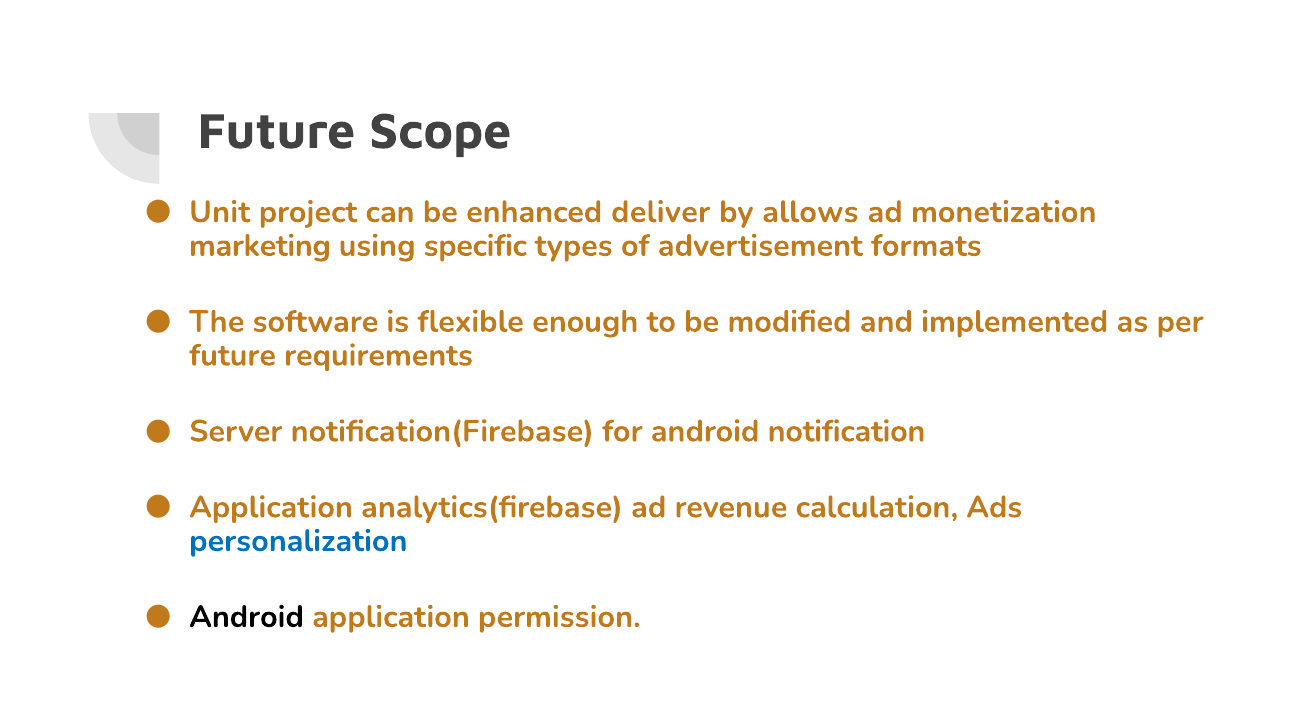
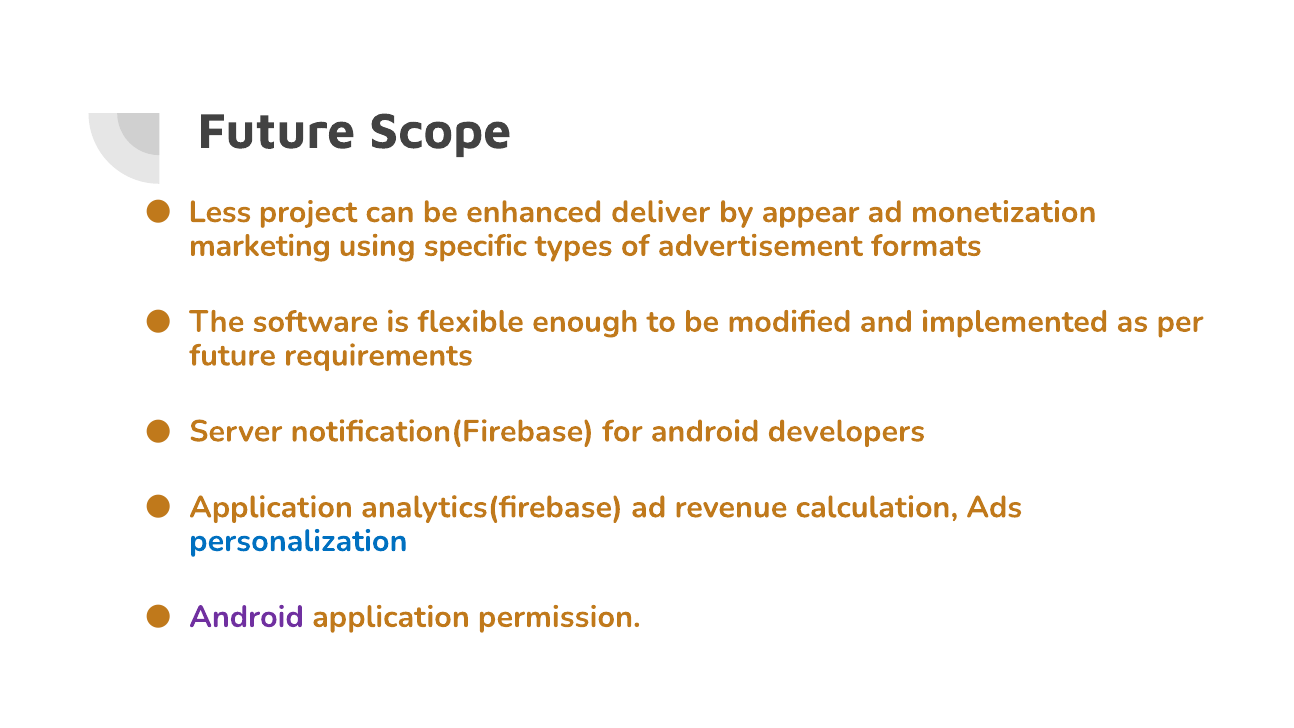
Unit: Unit -> Less (220, 212)
allows: allows -> appear (811, 212)
notification: notification -> developers (846, 431)
Android colour: black -> purple (246, 617)
